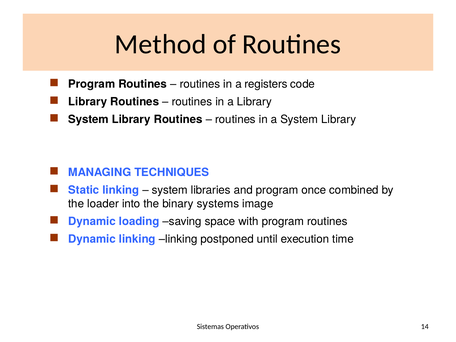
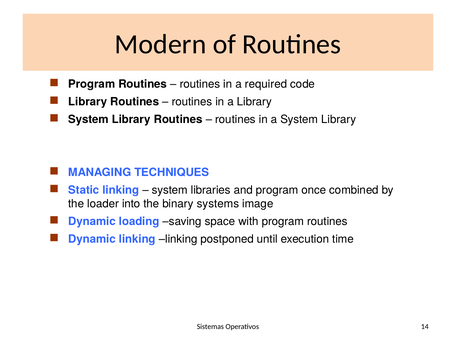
Method: Method -> Modern (161, 44)
registers: registers -> required (266, 84)
